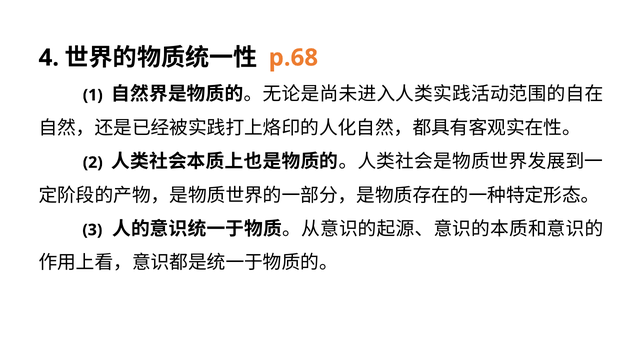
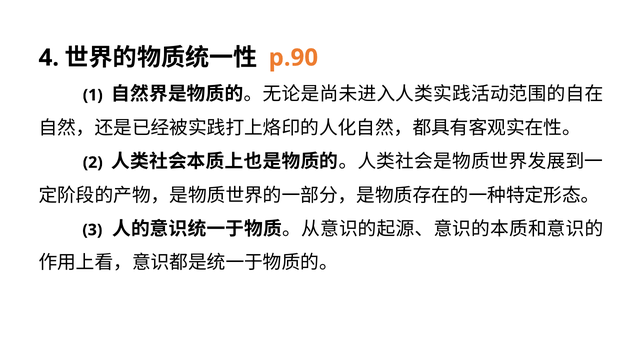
p.68: p.68 -> p.90 (293, 58)
